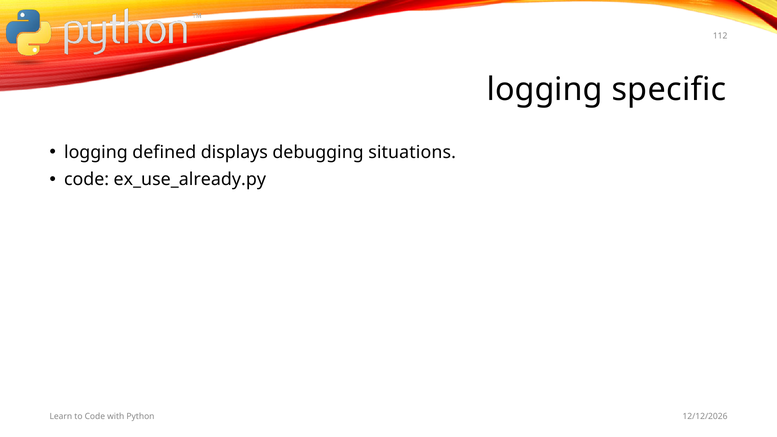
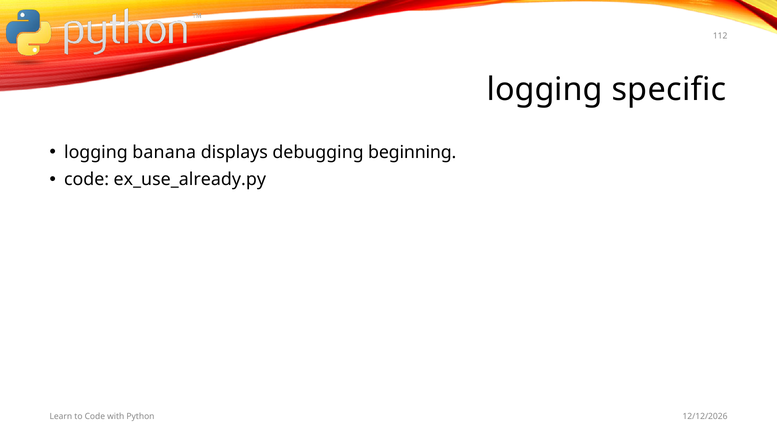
defined: defined -> banana (164, 152)
situations: situations -> beginning (412, 152)
